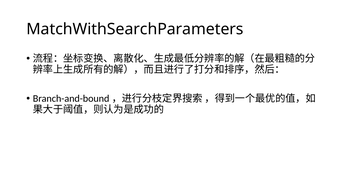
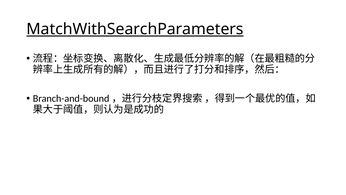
MatchWithSearchParameters underline: none -> present (135, 29)
